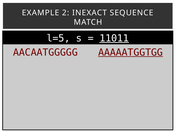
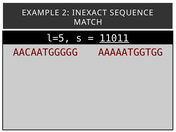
AAAAATGGTGG underline: present -> none (130, 52)
